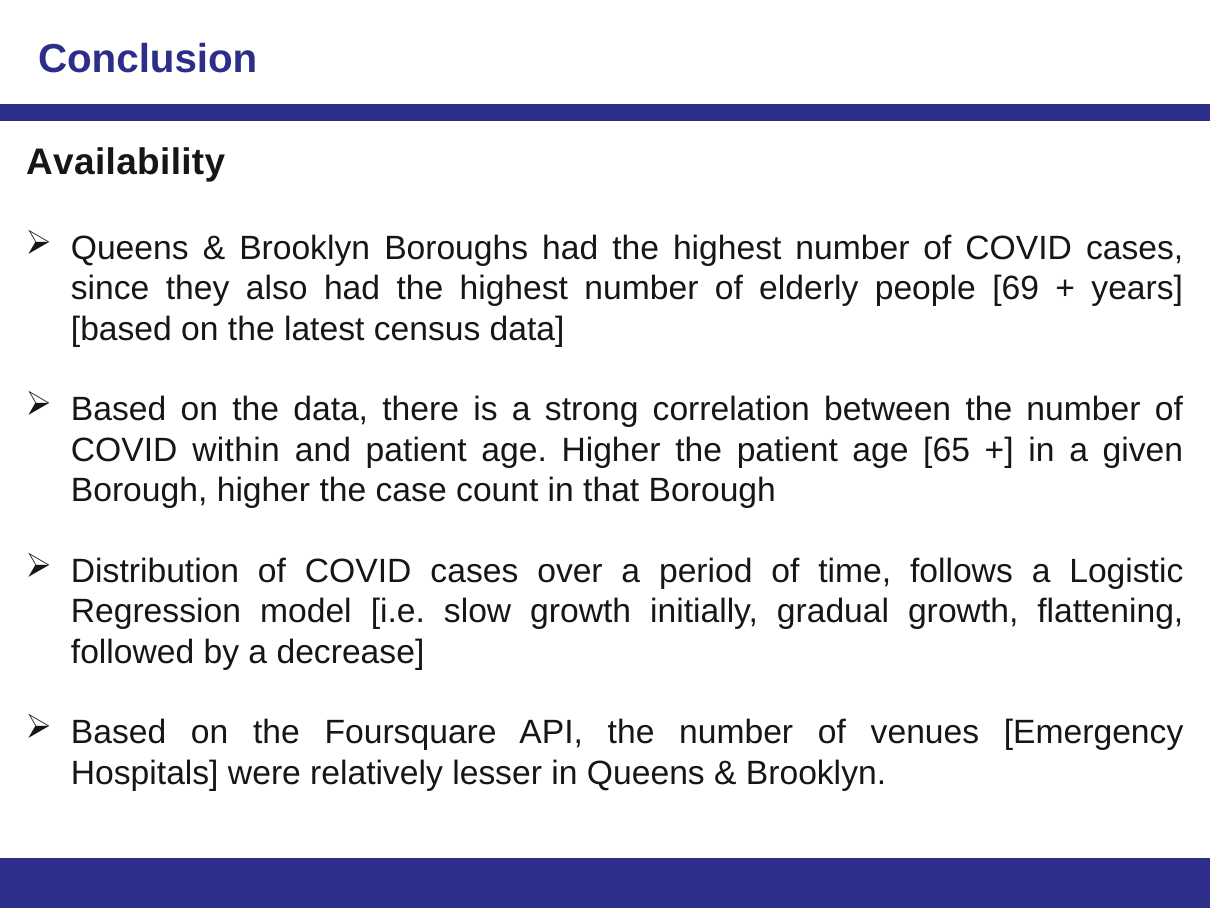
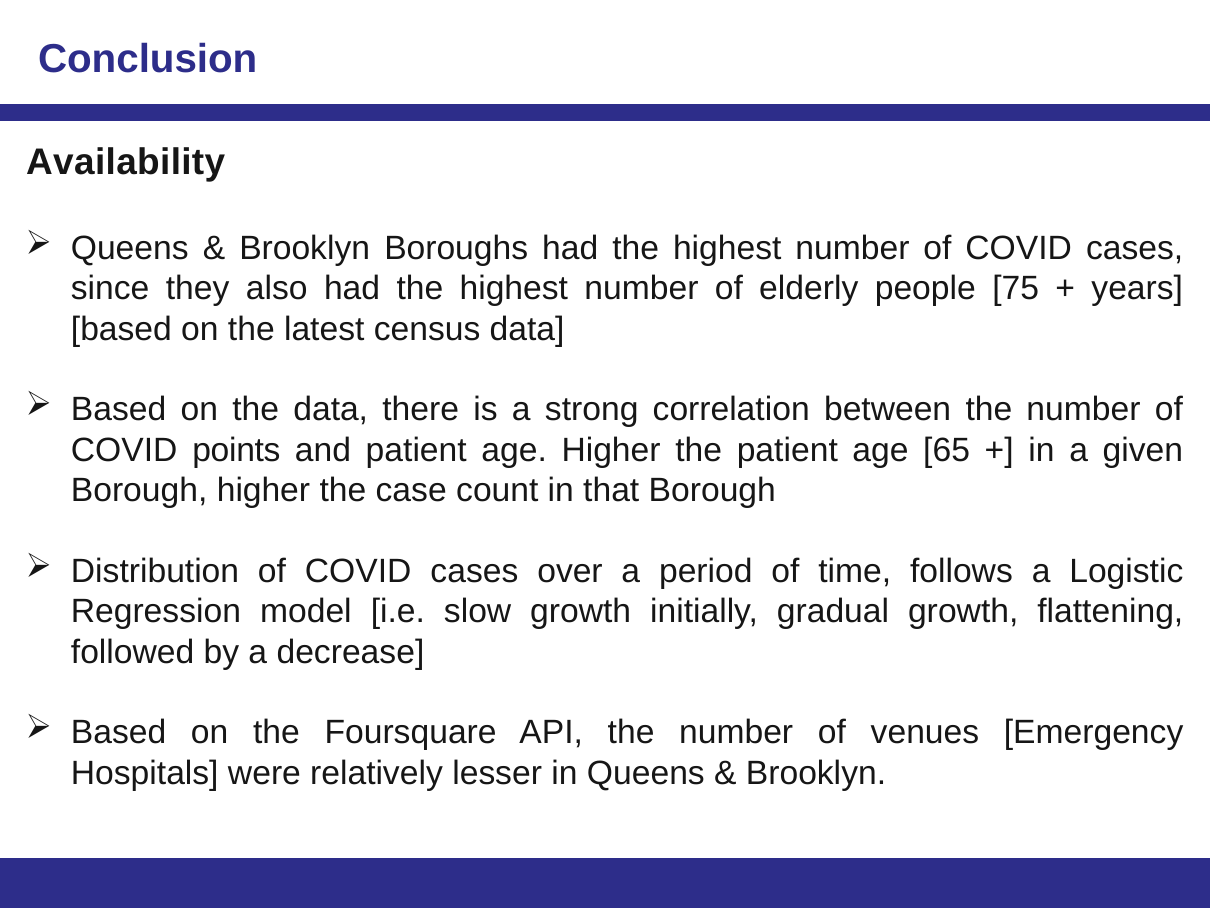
69: 69 -> 75 (1016, 289)
within: within -> points (236, 450)
